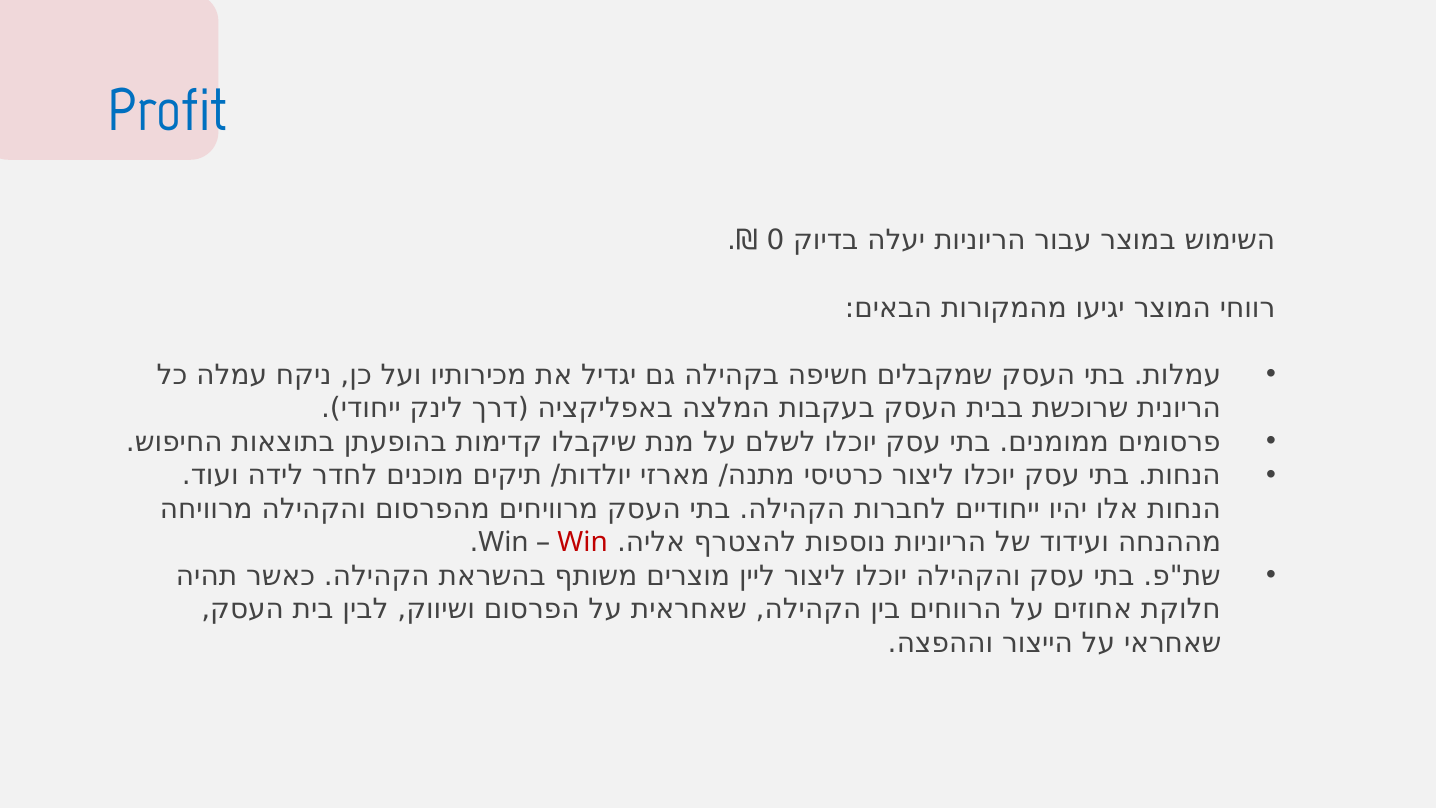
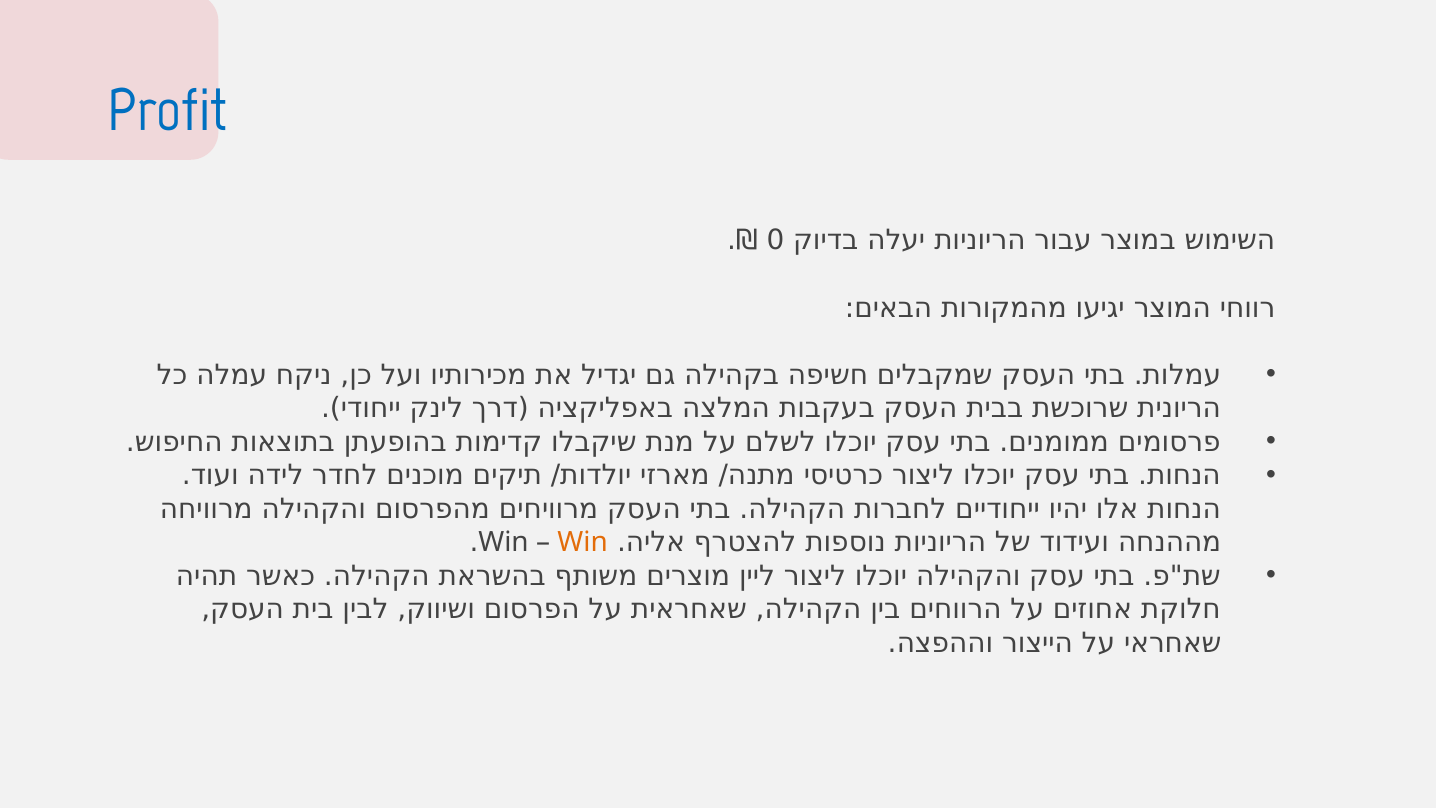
Win colour: red -> orange (583, 542)
